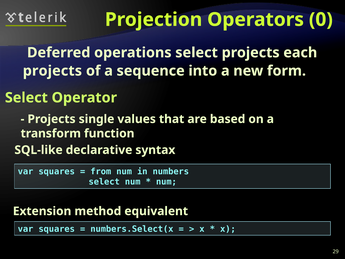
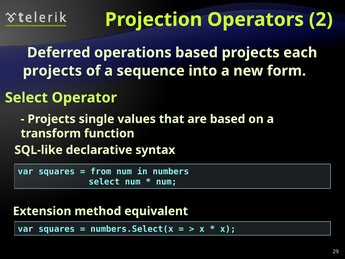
0: 0 -> 2 (321, 20)
operations select: select -> based (197, 53)
